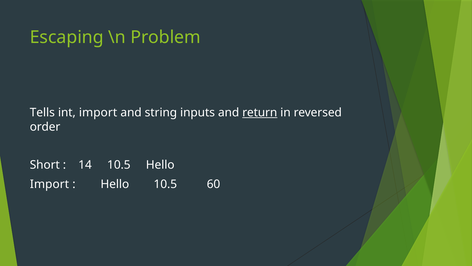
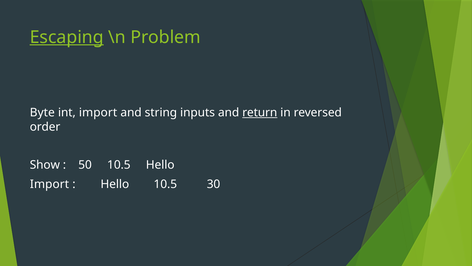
Escaping underline: none -> present (67, 37)
Tells: Tells -> Byte (42, 112)
Short: Short -> Show (45, 165)
14: 14 -> 50 (85, 165)
60: 60 -> 30 (213, 184)
